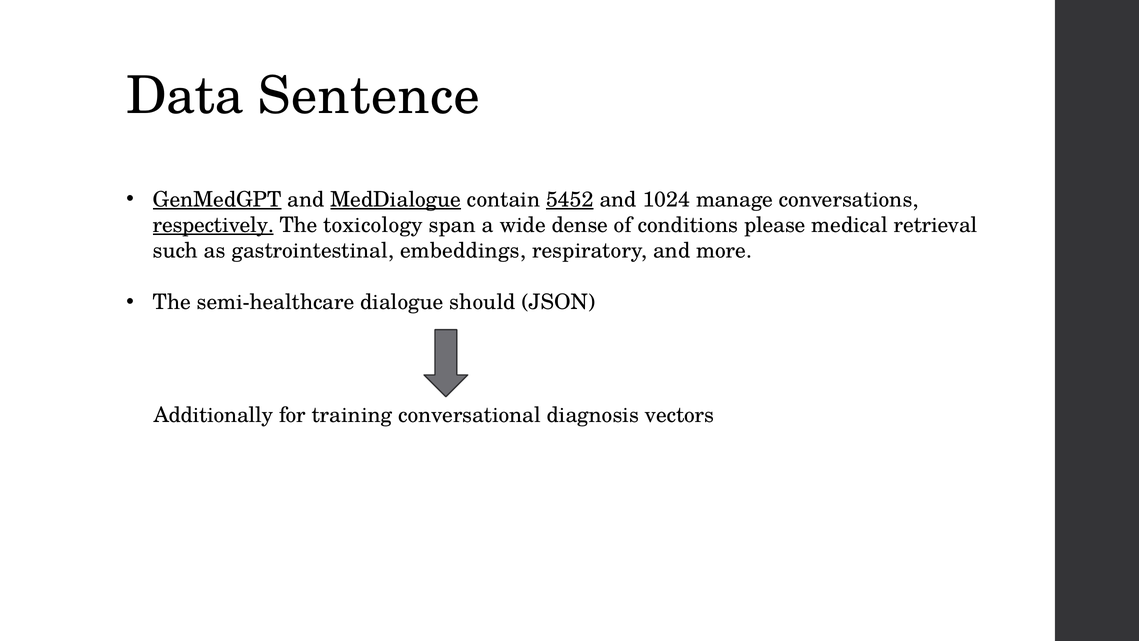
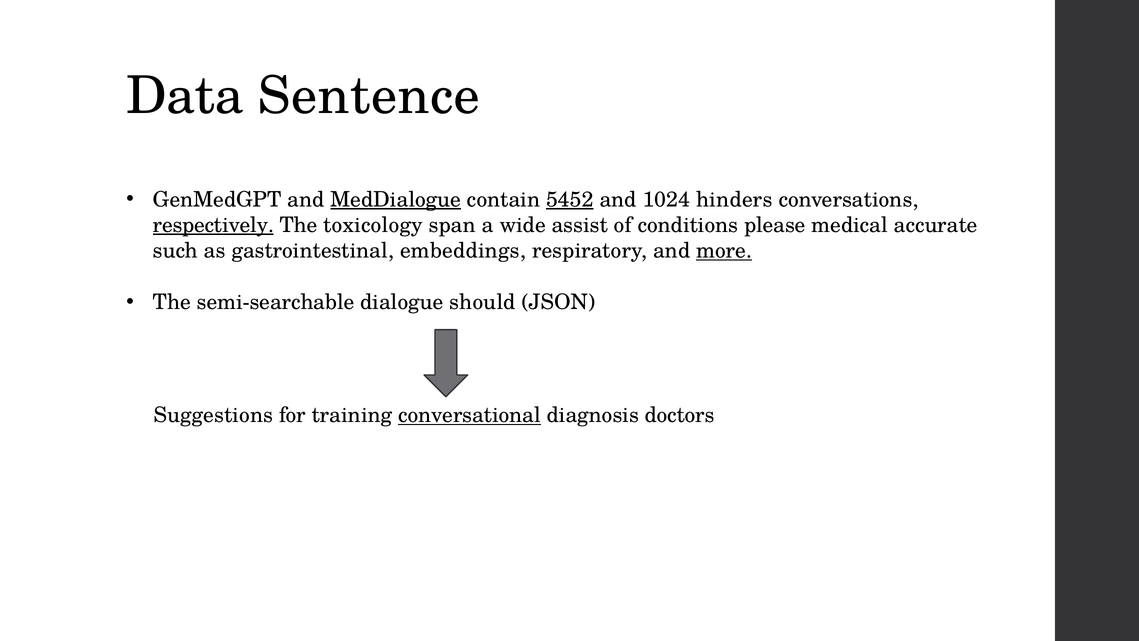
GenMedGPT underline: present -> none (217, 199)
manage: manage -> hinders (734, 199)
dense: dense -> assist (580, 225)
retrieval: retrieval -> accurate (936, 225)
more underline: none -> present (724, 251)
semi-healthcare: semi-healthcare -> semi-searchable (276, 302)
Additionally: Additionally -> Suggestions (213, 415)
conversational underline: none -> present (470, 415)
vectors: vectors -> doctors (680, 415)
